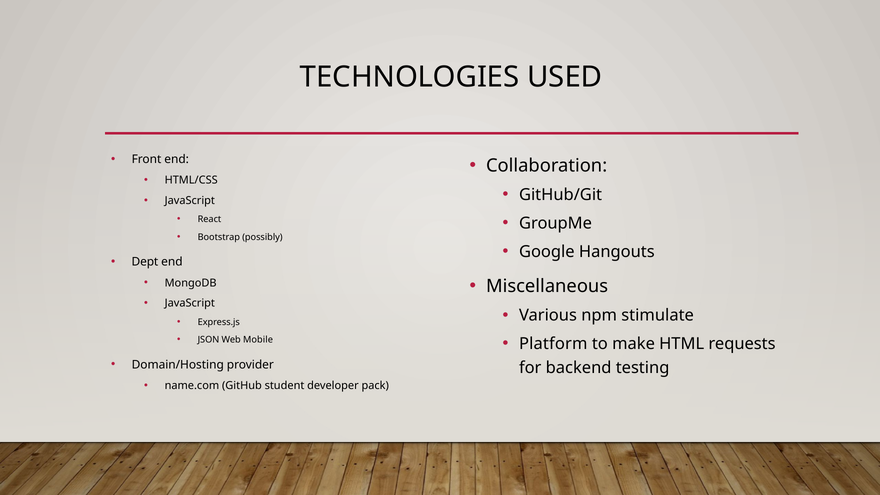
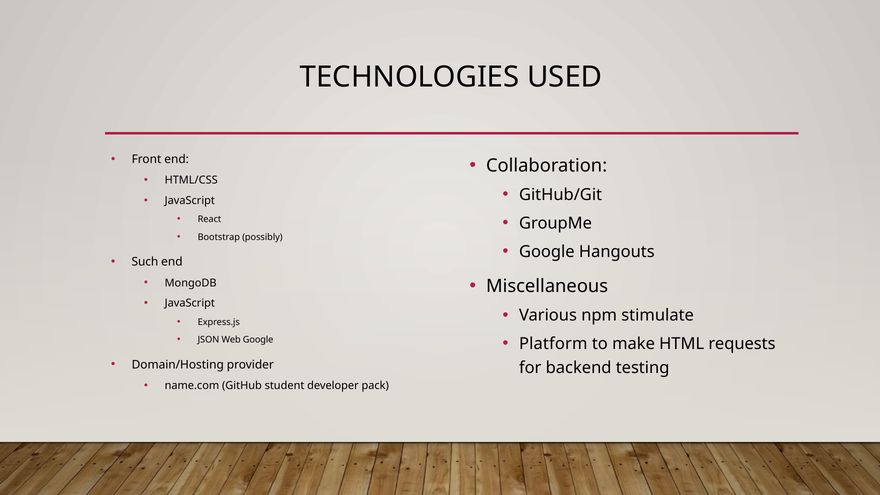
Dept: Dept -> Such (145, 262)
Web Mobile: Mobile -> Google (258, 340)
